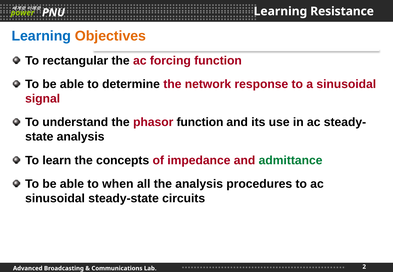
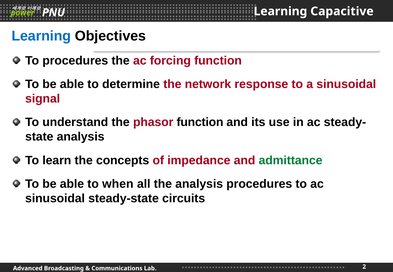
Resistance: Resistance -> Capacitive (342, 11)
Objectives colour: orange -> black (110, 36)
To rectangular: rectangular -> procedures (75, 61)
